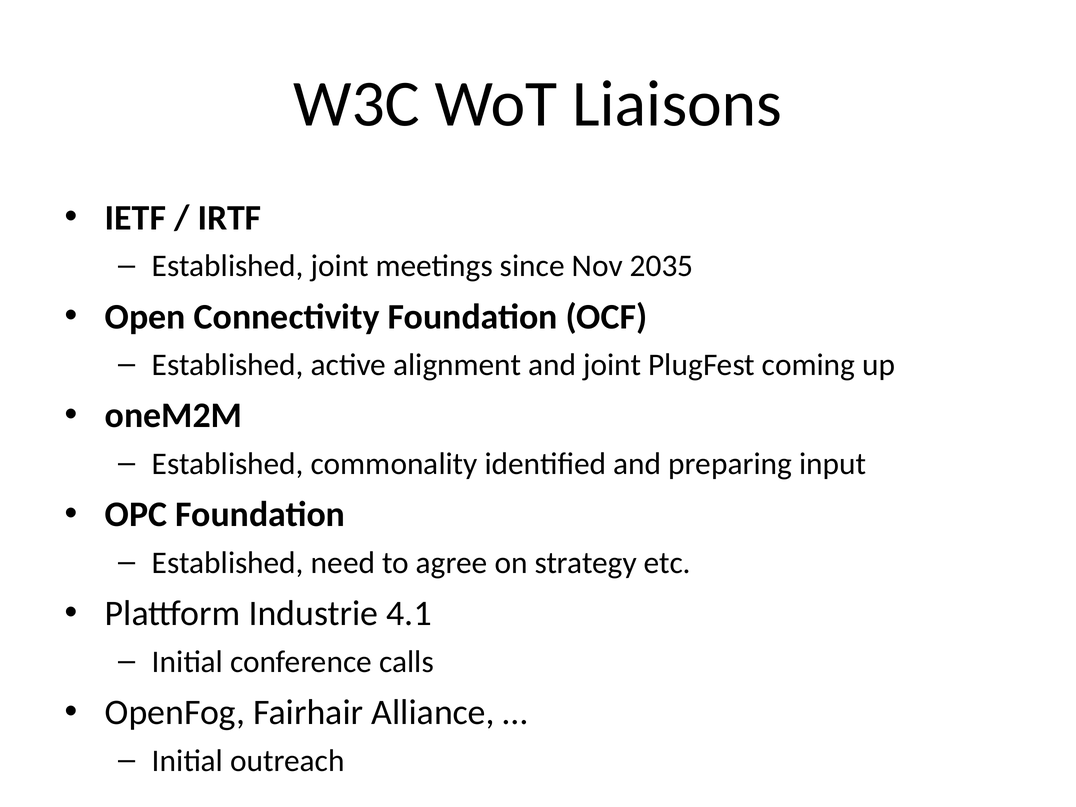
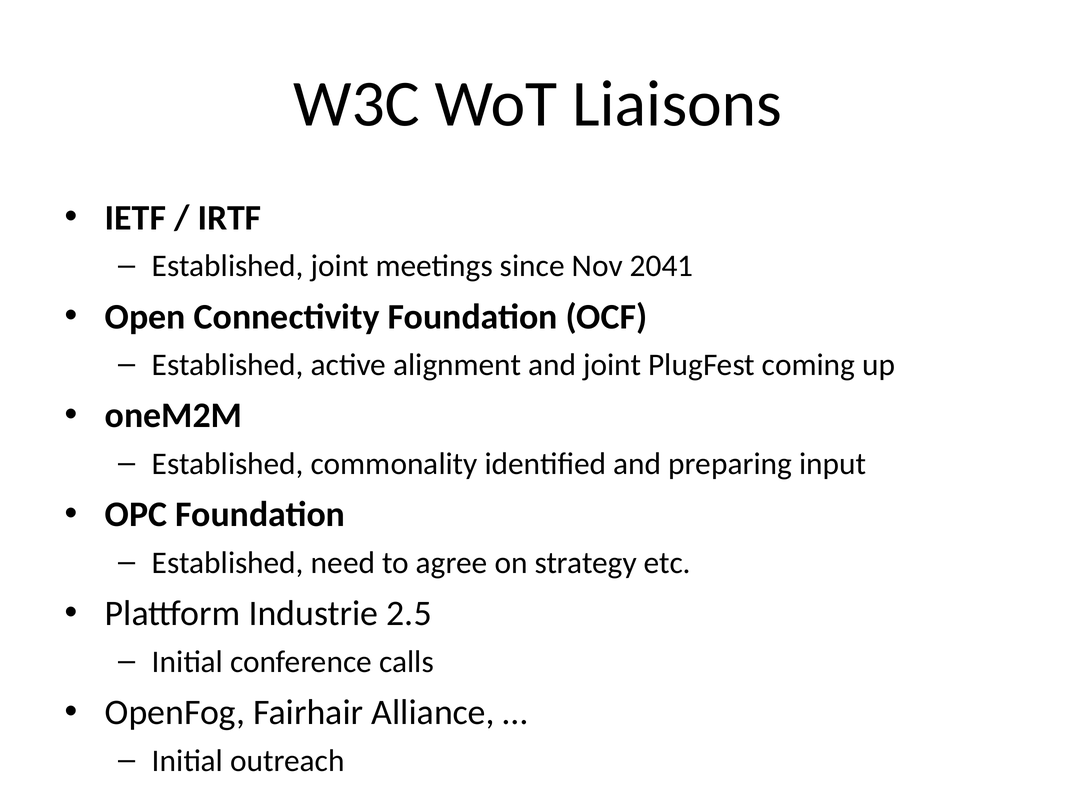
2035: 2035 -> 2041 (662, 266)
4.1: 4.1 -> 2.5 (409, 614)
